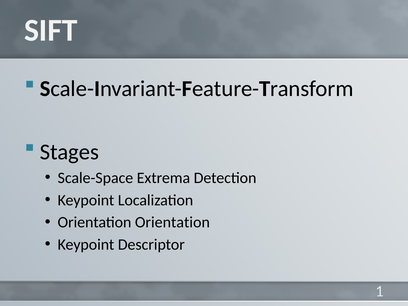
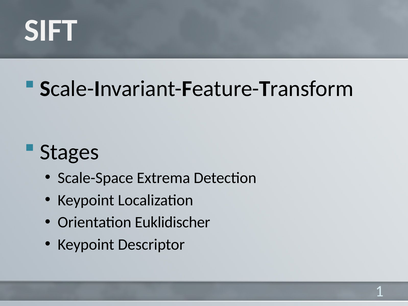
Orientation Orientation: Orientation -> Euklidischer (172, 222)
